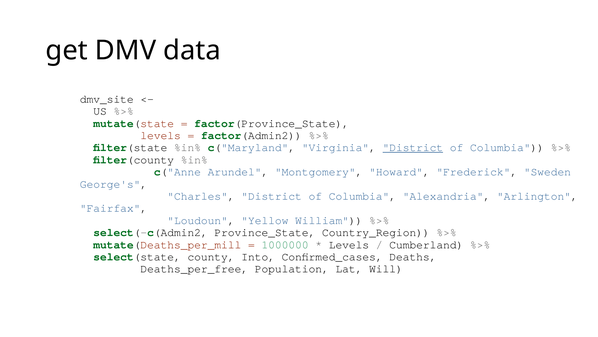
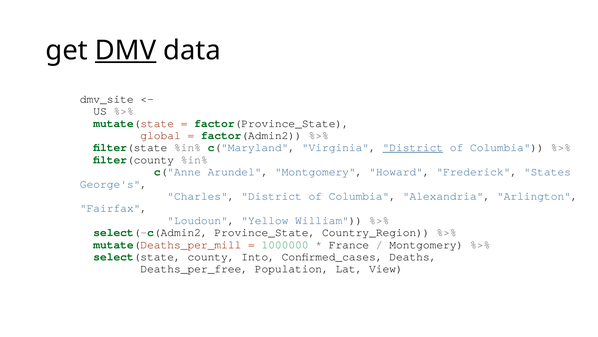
DMV underline: none -> present (126, 50)
levels: levels -> global (161, 135)
Sweden: Sweden -> States (547, 172)
Levels: Levels -> France (349, 244)
Cumberland: Cumberland -> Montgomery (426, 244)
Will: Will -> View (386, 268)
